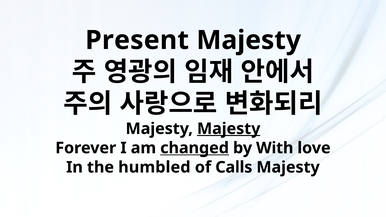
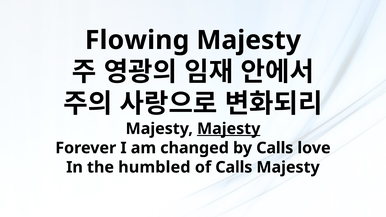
Present: Present -> Flowing (137, 40)
changed underline: present -> none (195, 148)
by With: With -> Calls (275, 148)
